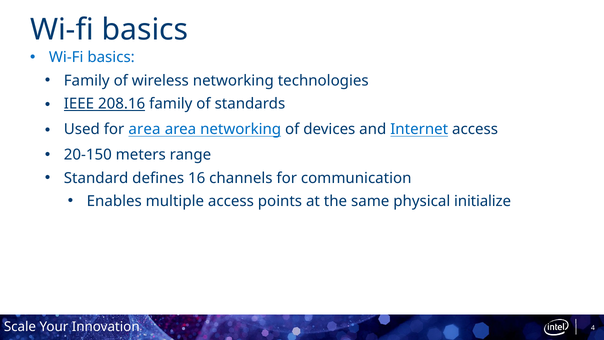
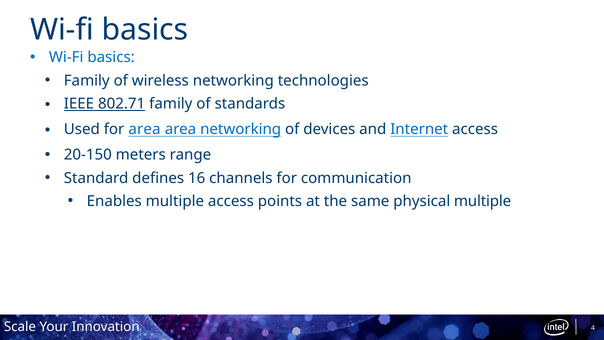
208.16: 208.16 -> 802.71 (122, 104)
physical initialize: initialize -> multiple (483, 201)
